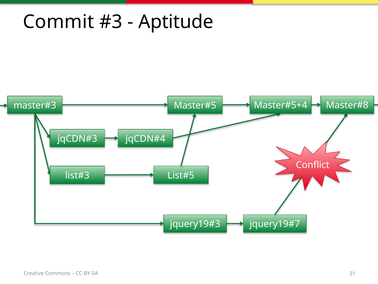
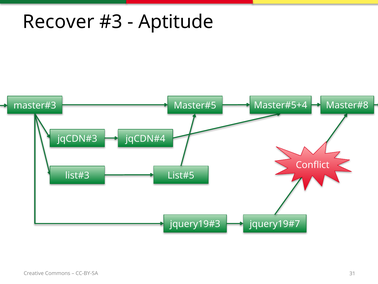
Commit: Commit -> Recover (59, 22)
